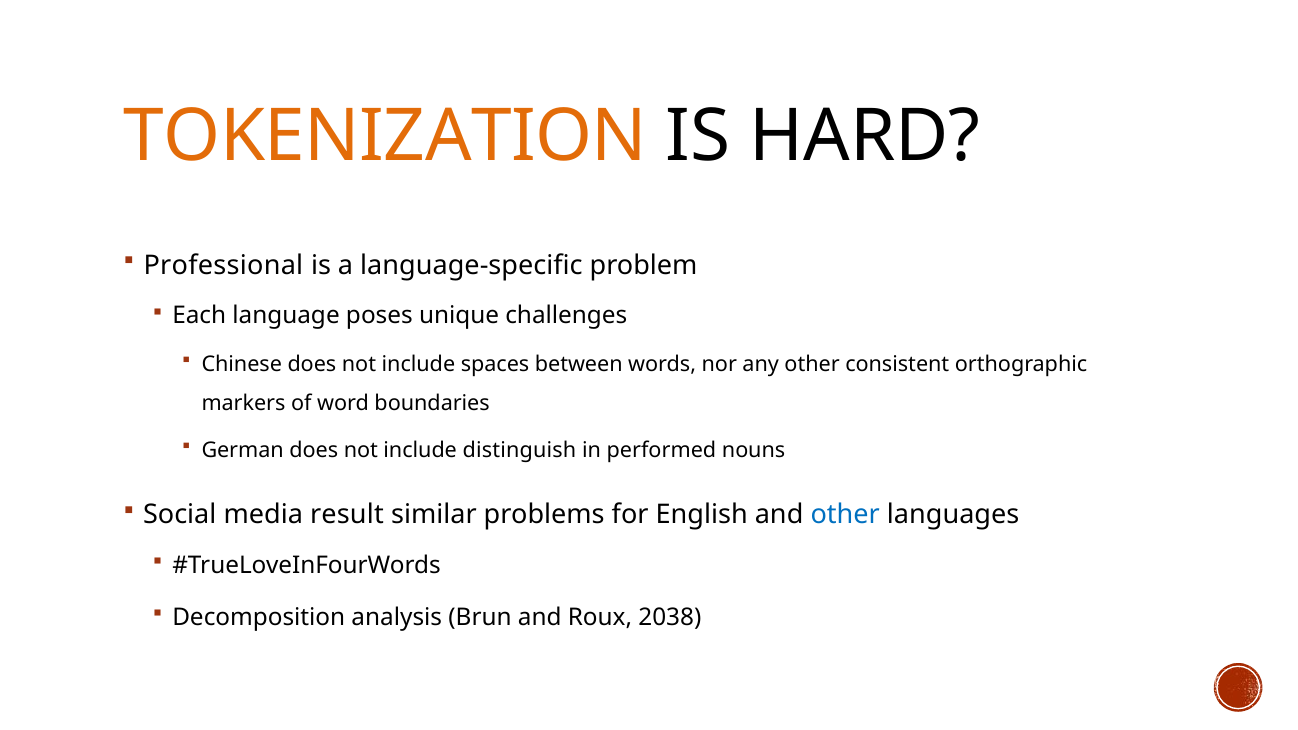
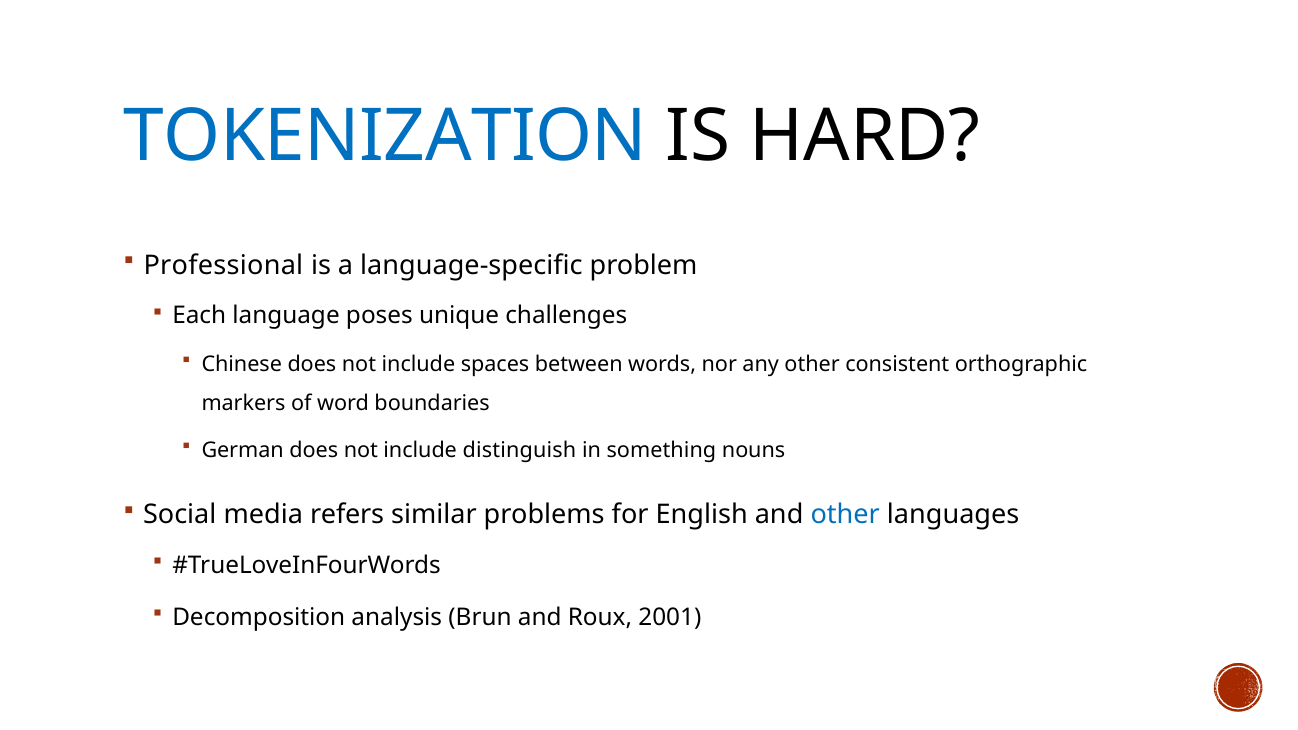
TOKENIZATION colour: orange -> blue (385, 137)
performed: performed -> something (661, 450)
result: result -> refers (347, 515)
2038: 2038 -> 2001 (670, 617)
